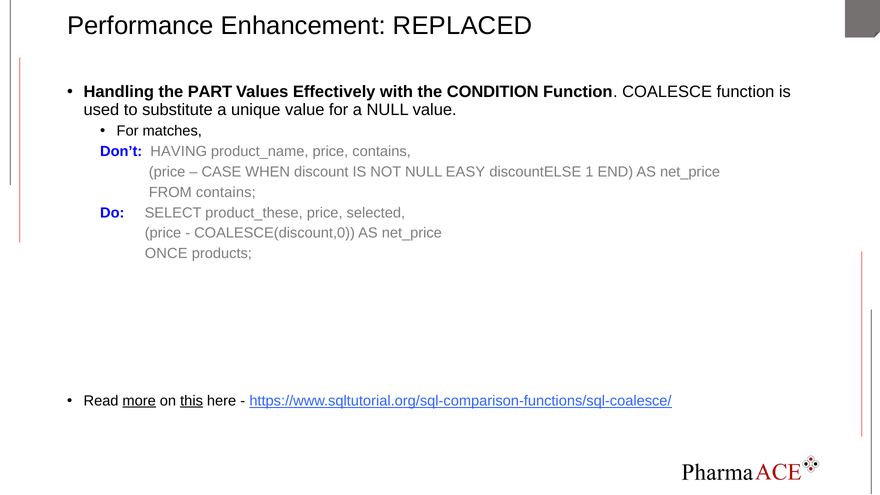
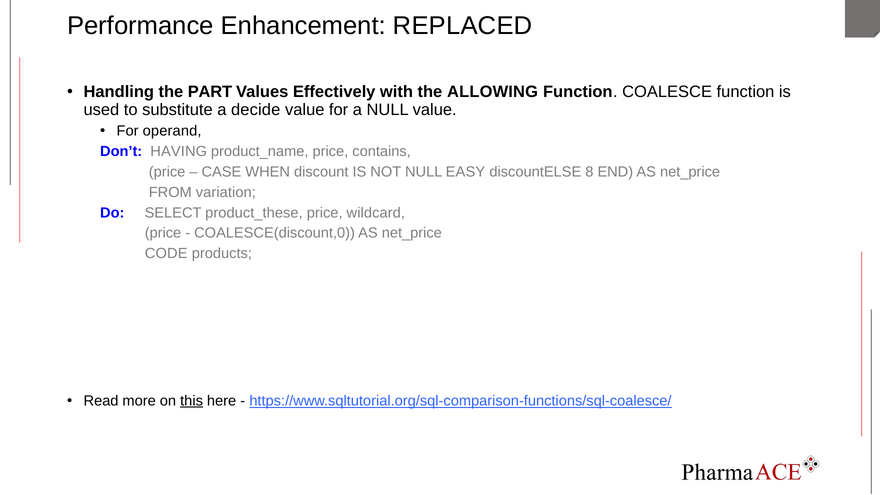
CONDITION: CONDITION -> ALLOWING (493, 92)
unique: unique -> decide (256, 110)
matches: matches -> operand (172, 131)
1: 1 -> 8 (589, 172)
FROM contains: contains -> variation (226, 192)
selected: selected -> wildcard (376, 213)
ONCE: ONCE -> CODE (166, 253)
more underline: present -> none (139, 401)
